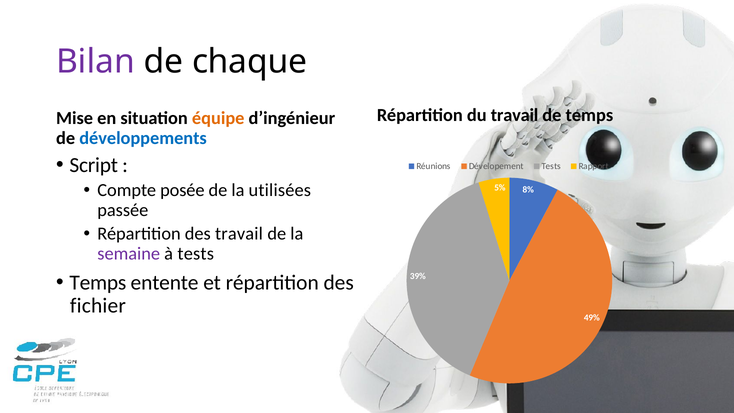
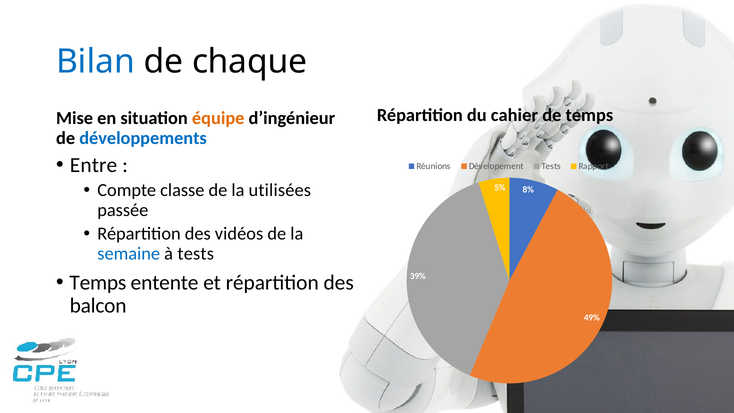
Bilan colour: purple -> blue (95, 62)
du travail: travail -> cahier (514, 115)
Script: Script -> Entre (94, 165)
posée: posée -> classe (182, 190)
des travail: travail -> vidéos (239, 234)
semaine colour: purple -> blue (129, 254)
fichier: fichier -> balcon (98, 306)
